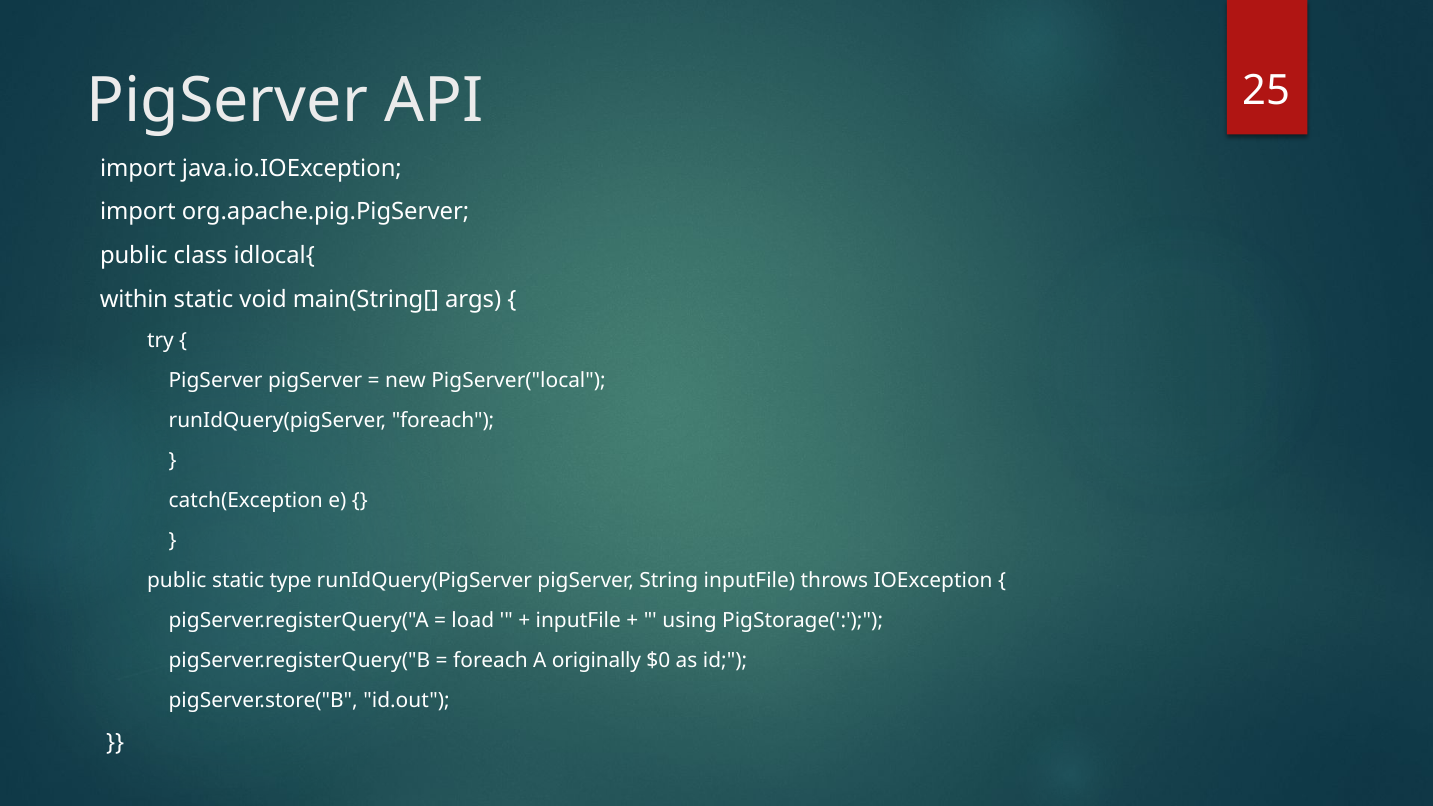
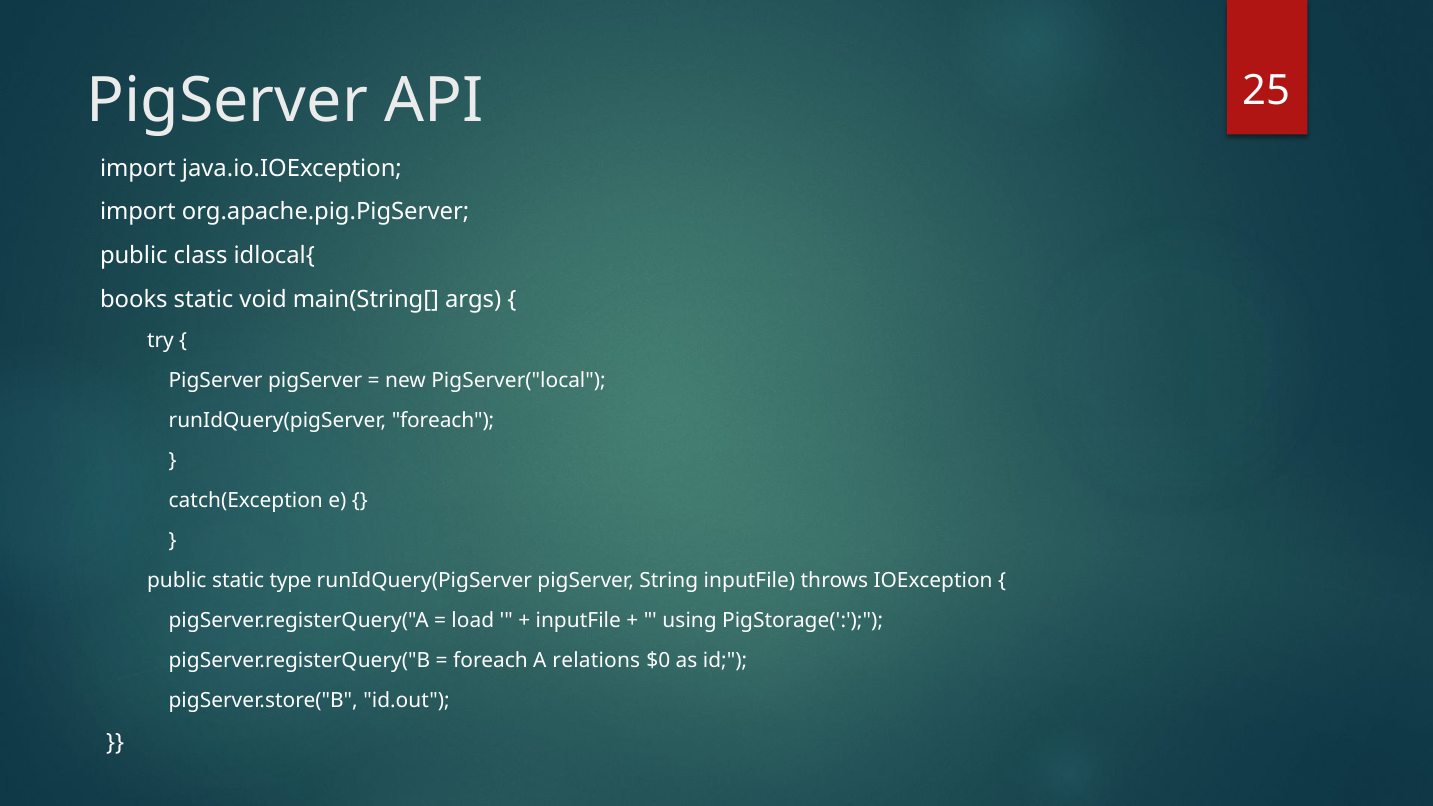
within: within -> books (134, 299)
originally: originally -> relations (596, 661)
